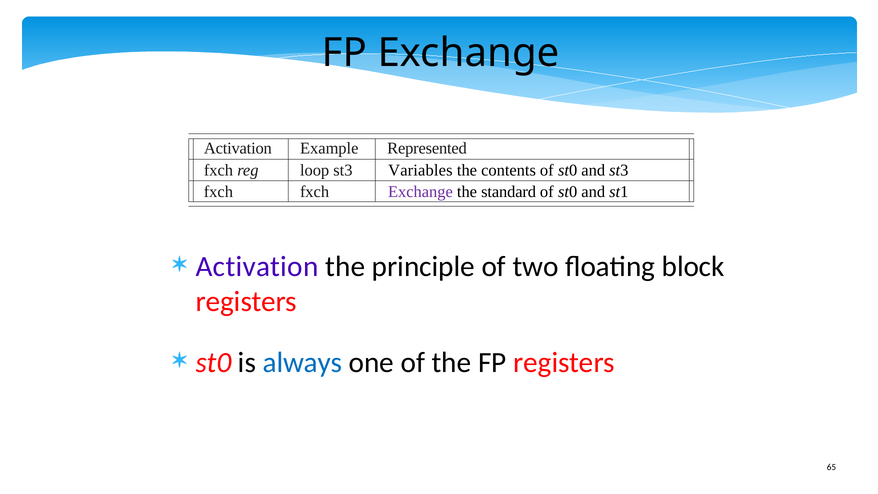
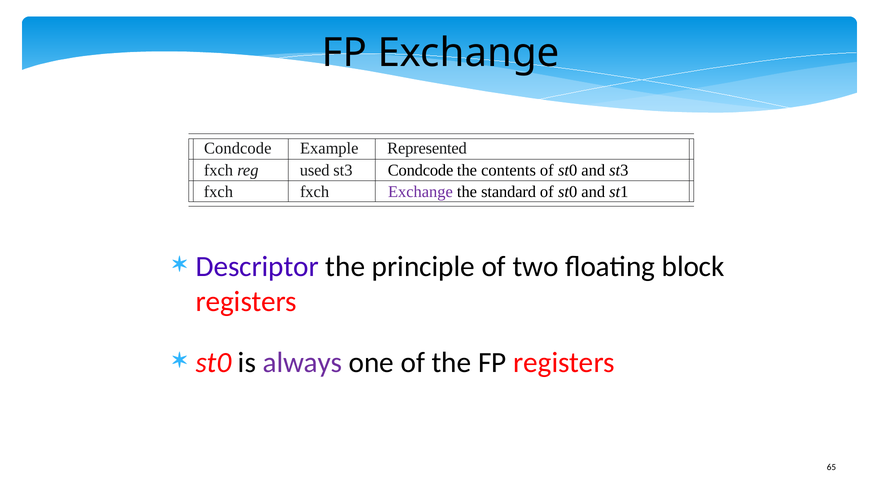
Activation: Activation -> Condcode (238, 148)
loop: loop -> used (315, 170)
st3 Variables: Variables -> Condcode (421, 170)
Activation: Activation -> Descriptor (257, 267)
always colour: blue -> purple (303, 363)
